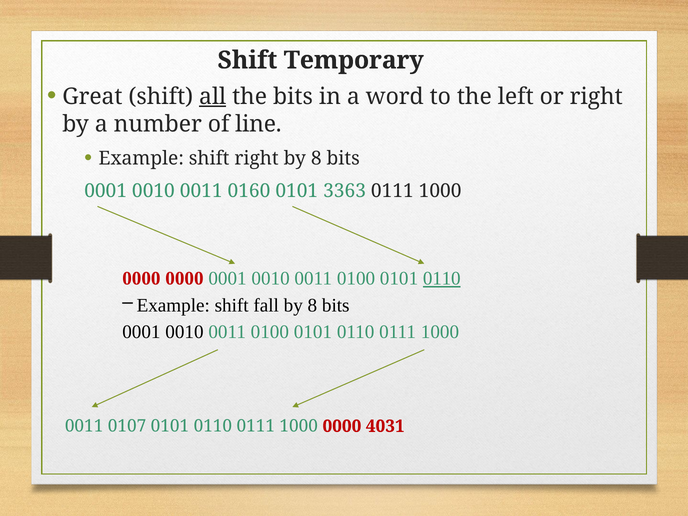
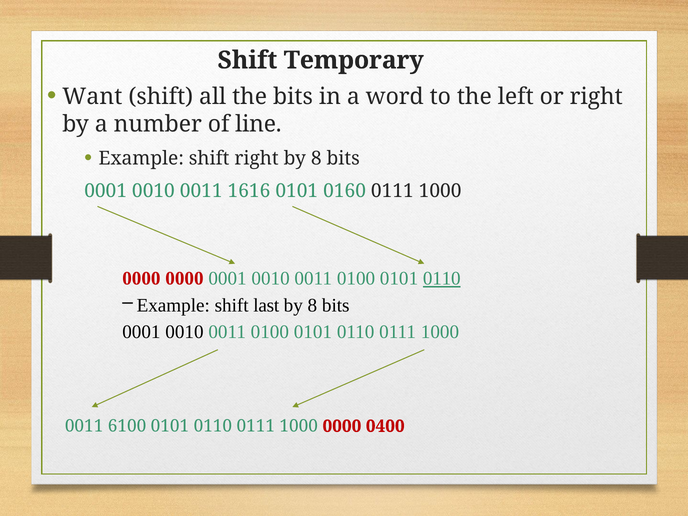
Great: Great -> Want (92, 96)
all underline: present -> none (213, 96)
0160: 0160 -> 1616 (249, 191)
3363: 3363 -> 0160 (345, 191)
fall: fall -> last (266, 305)
0107: 0107 -> 6100 (127, 426)
4031: 4031 -> 0400 (385, 426)
